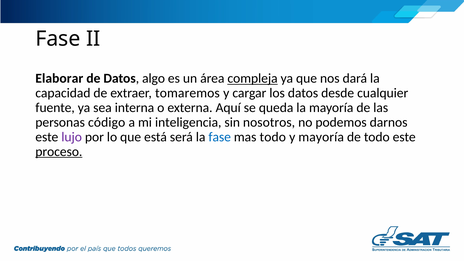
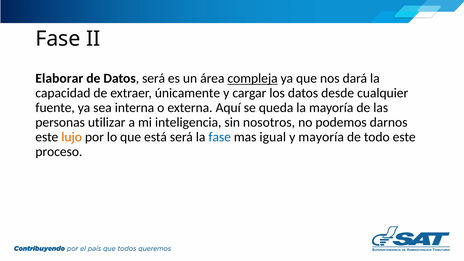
Datos algo: algo -> será (154, 78)
tomaremos: tomaremos -> únicamente (188, 93)
código: código -> utilizar (107, 122)
lujo colour: purple -> orange (72, 137)
mas todo: todo -> igual (273, 137)
proceso underline: present -> none (59, 152)
